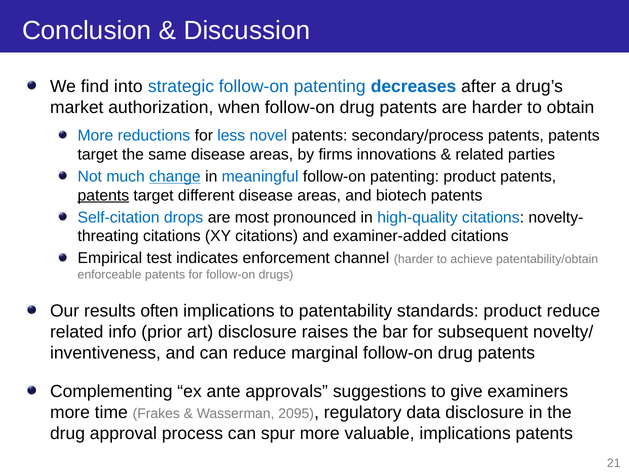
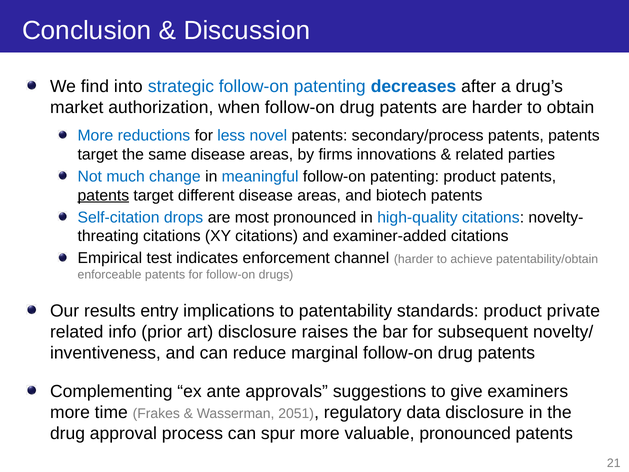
change underline: present -> none (175, 176)
often: often -> entry (159, 311)
product reduce: reduce -> private (573, 311)
2095: 2095 -> 2051 (296, 413)
valuable implications: implications -> pronounced (465, 433)
